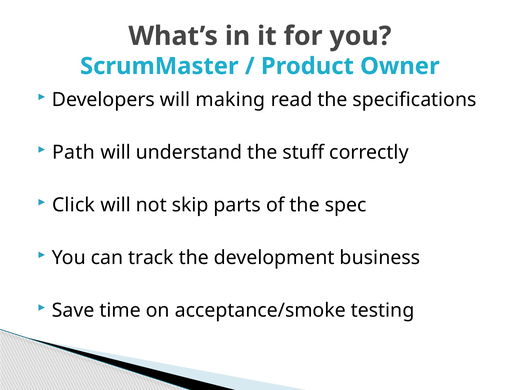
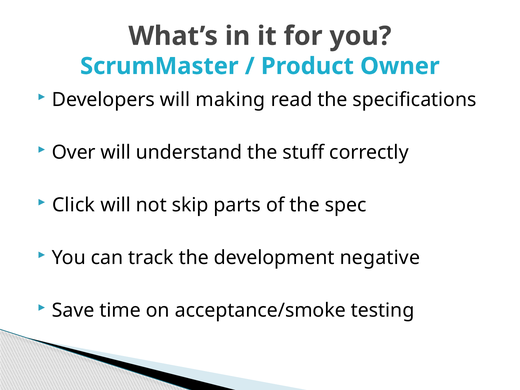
Path: Path -> Over (74, 152)
business: business -> negative (380, 258)
